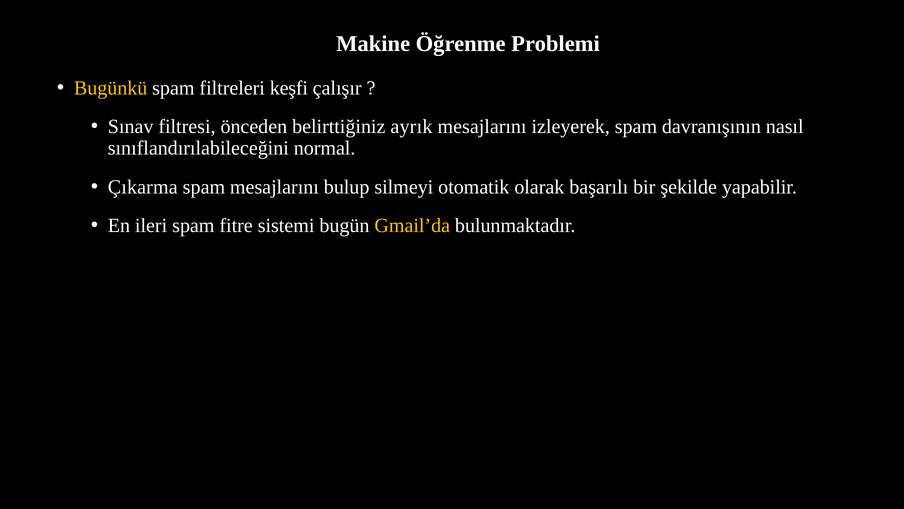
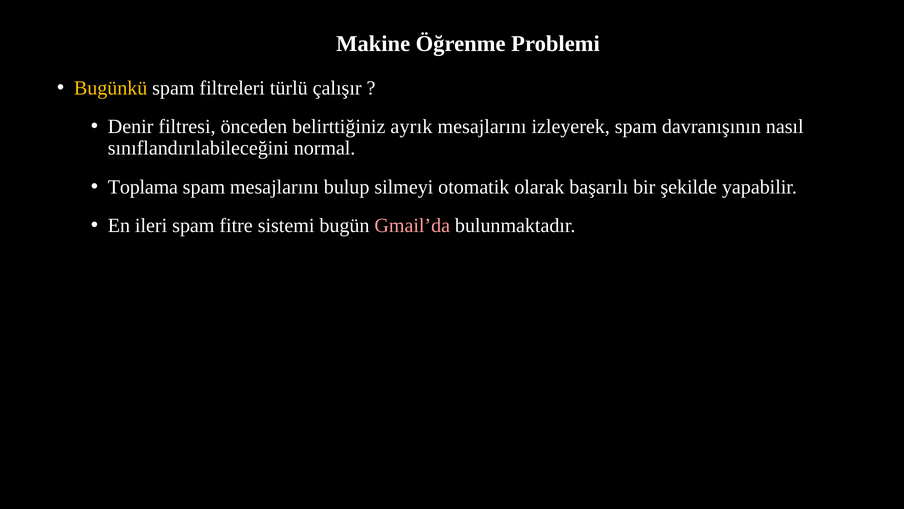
keşfi: keşfi -> türlü (289, 88)
Sınav: Sınav -> Denir (131, 127)
Çıkarma: Çıkarma -> Toplama (143, 187)
Gmail’da colour: yellow -> pink (412, 225)
